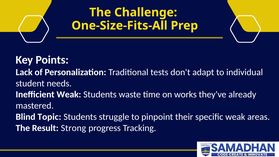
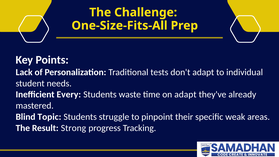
Inefficient Weak: Weak -> Every (69, 94)
on works: works -> adapt (185, 94)
